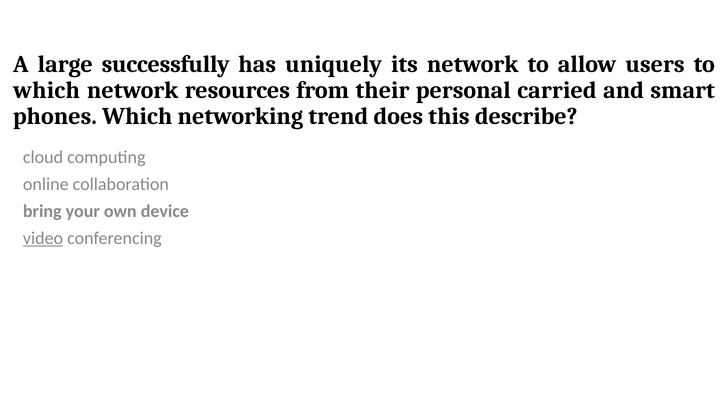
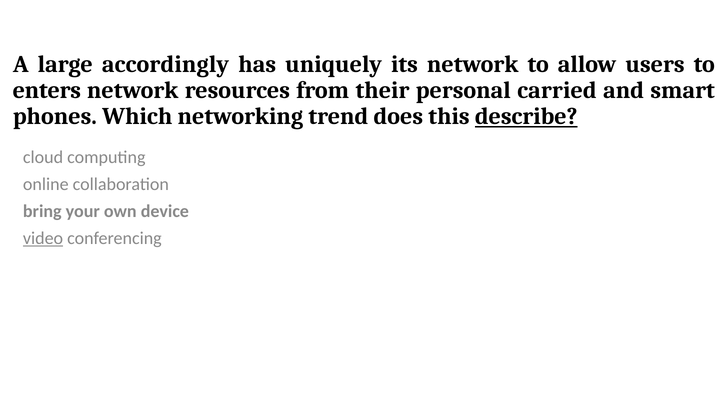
successfully: successfully -> accordingly (166, 64)
which: which -> enters (47, 90)
describe underline: none -> present (526, 116)
